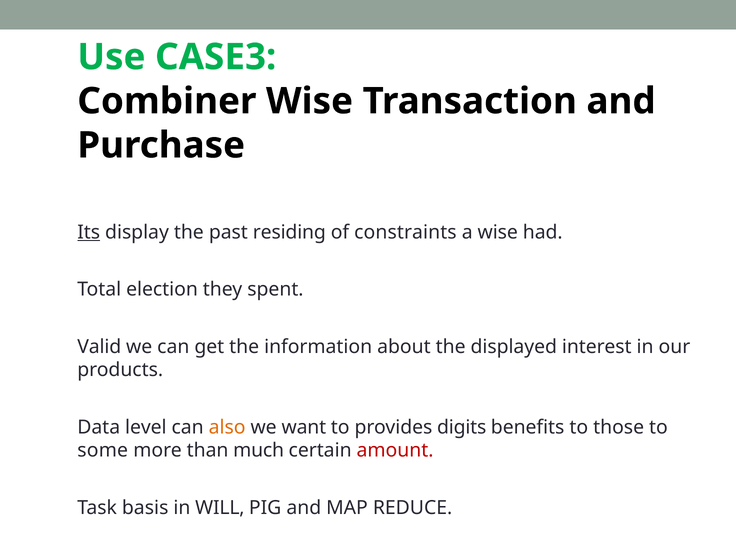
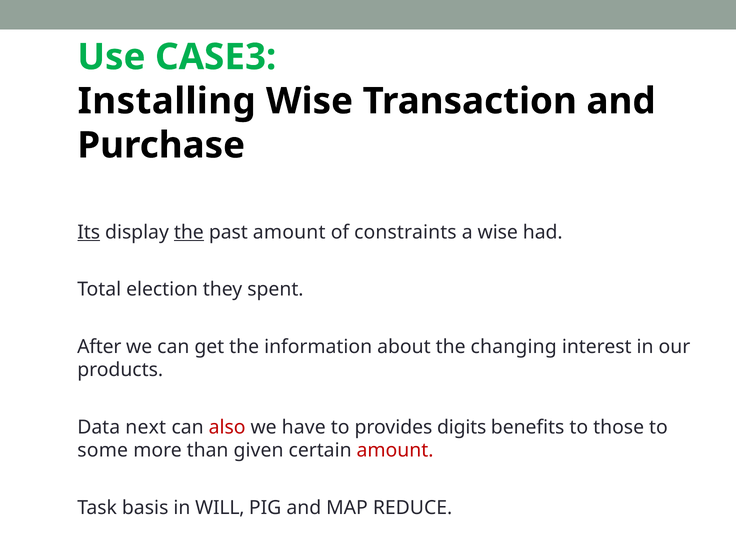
Combiner: Combiner -> Installing (167, 101)
the underline: none -> present (189, 232)
past residing: residing -> amount (289, 232)
Valid: Valid -> After (99, 347)
displayed: displayed -> changing (514, 347)
level: level -> next (146, 427)
also colour: orange -> red (227, 427)
want: want -> have (304, 427)
much: much -> given (259, 450)
